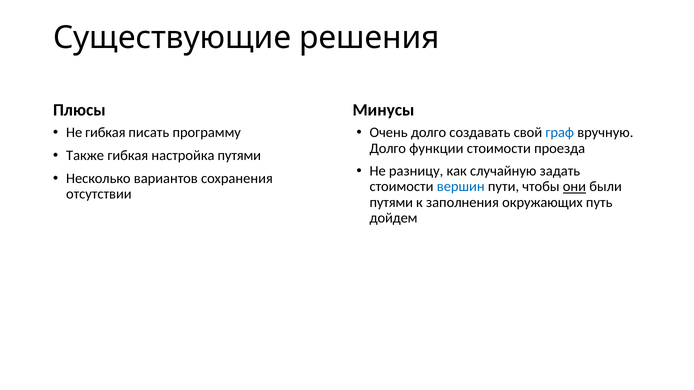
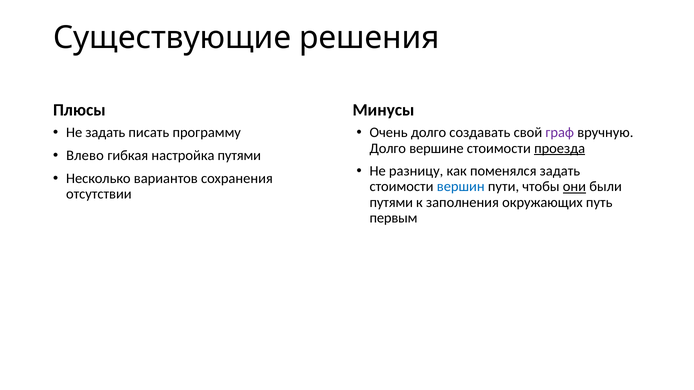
Не гибкая: гибкая -> задать (105, 133)
граф colour: blue -> purple (560, 133)
функции: функции -> вершине (436, 148)
проезда underline: none -> present (560, 148)
Также: Также -> Влево (85, 156)
случайную: случайную -> поменялся (503, 171)
дойдем: дойдем -> первым (394, 218)
